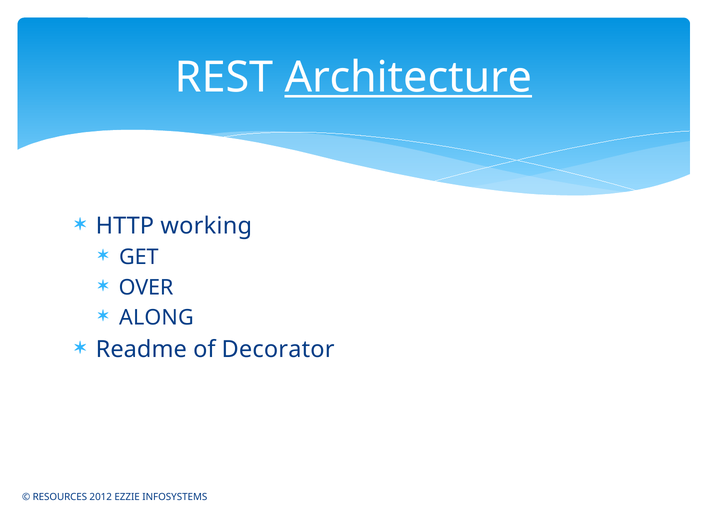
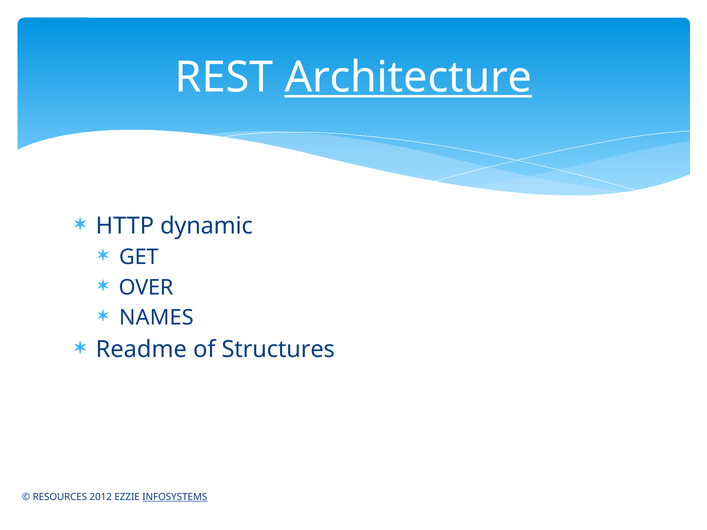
working: working -> dynamic (206, 226)
ALONG: ALONG -> NAMES (156, 318)
Decorator: Decorator -> Structures (278, 350)
INFOSYSTEMS underline: none -> present (175, 497)
